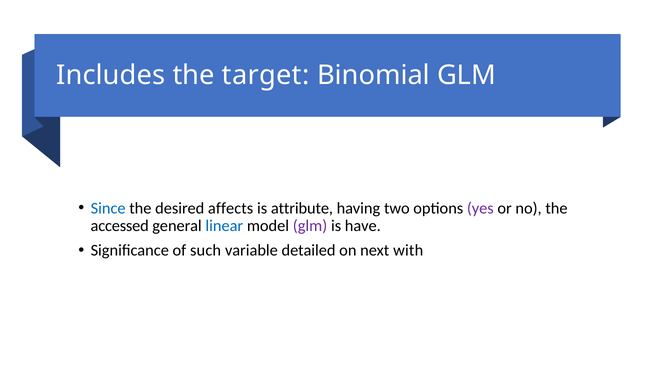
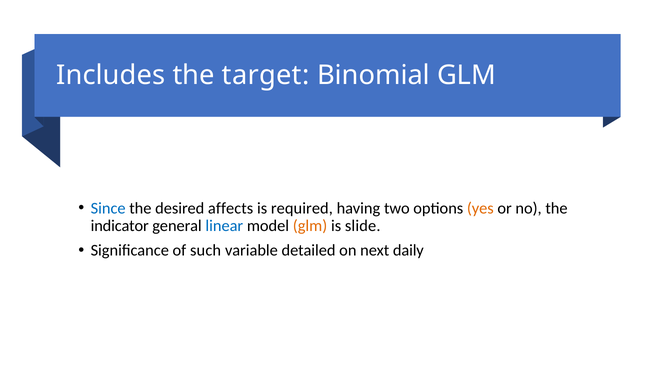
attribute: attribute -> required (302, 208)
yes colour: purple -> orange (480, 208)
accessed: accessed -> indicator (120, 226)
glm colour: purple -> orange (310, 226)
have: have -> slide (363, 226)
with: with -> daily (408, 251)
